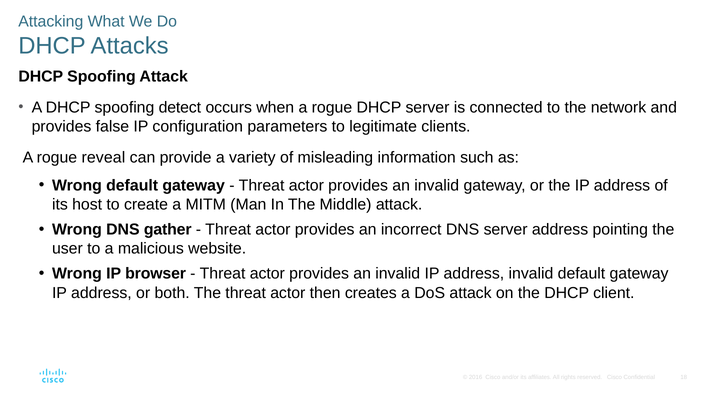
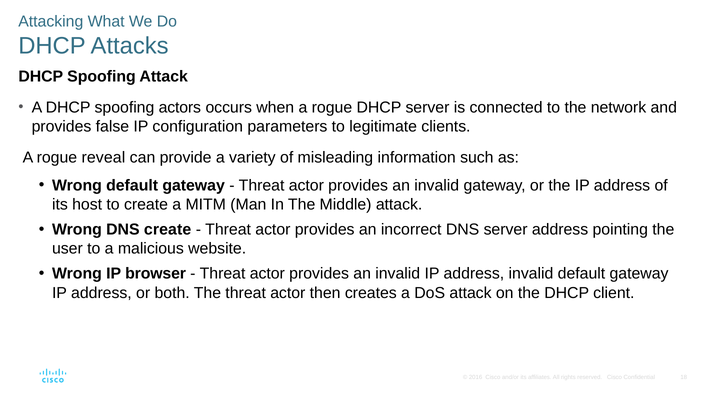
detect: detect -> actors (180, 108)
DNS gather: gather -> create (168, 229)
